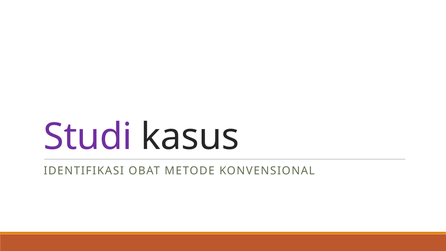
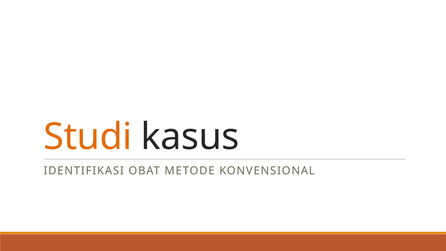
Studi colour: purple -> orange (88, 137)
